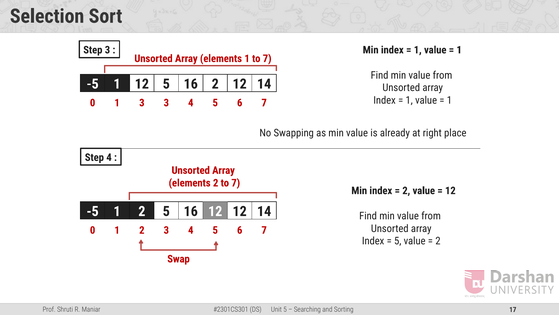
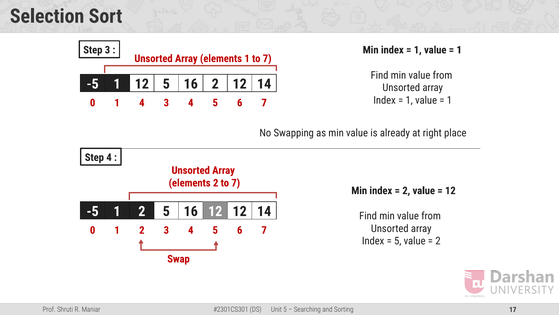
1 3: 3 -> 4 (142, 103)
